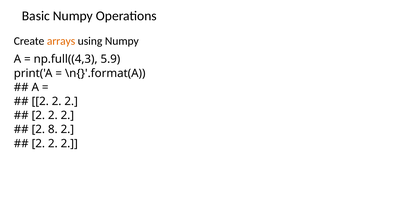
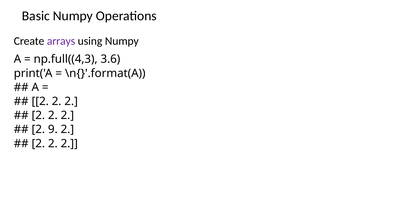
arrays colour: orange -> purple (61, 41)
5.9: 5.9 -> 3.6 (110, 59)
8: 8 -> 9 (53, 130)
